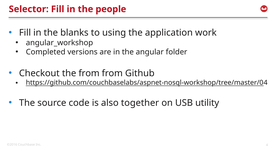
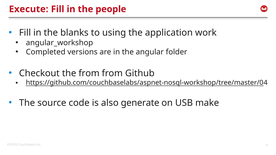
Selector: Selector -> Execute (29, 9)
together: together -> generate (140, 103)
utility: utility -> make (207, 103)
